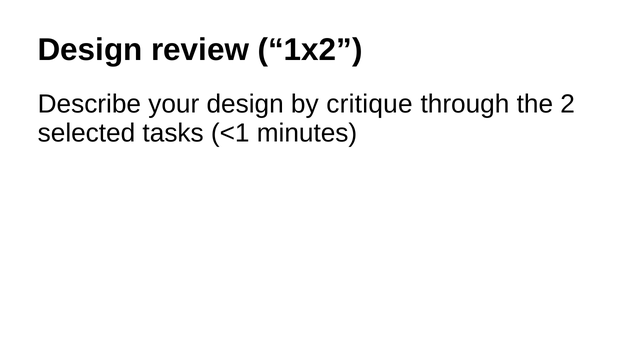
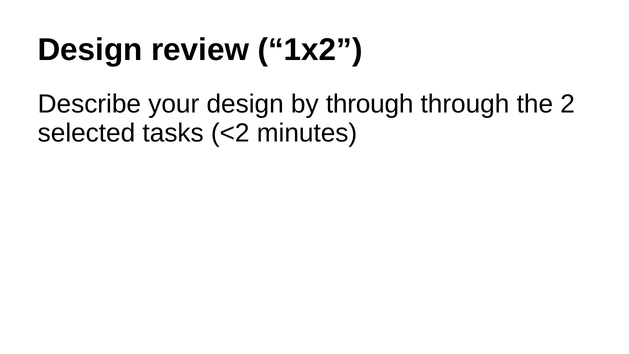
by critique: critique -> through (370, 104)
<1: <1 -> <2 (230, 133)
